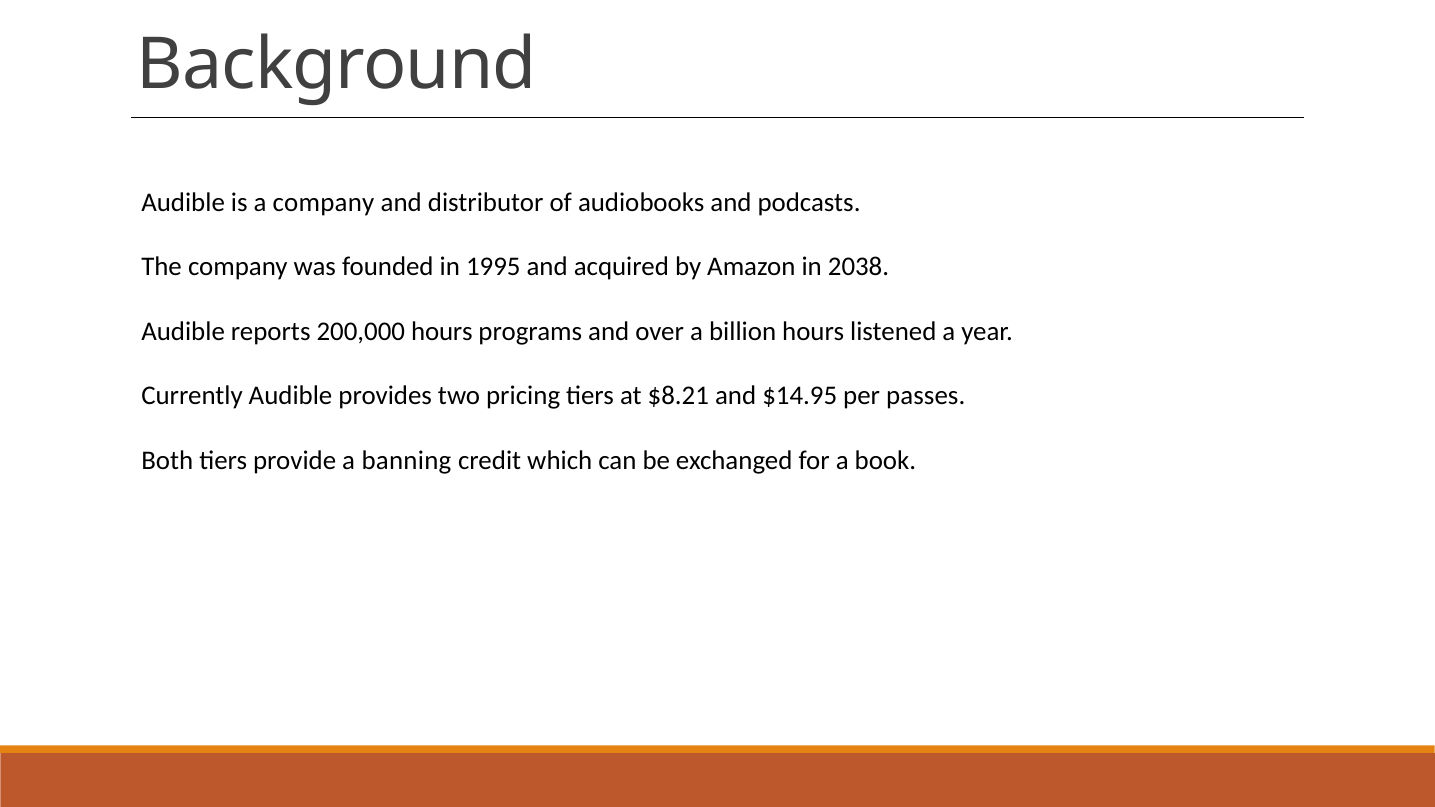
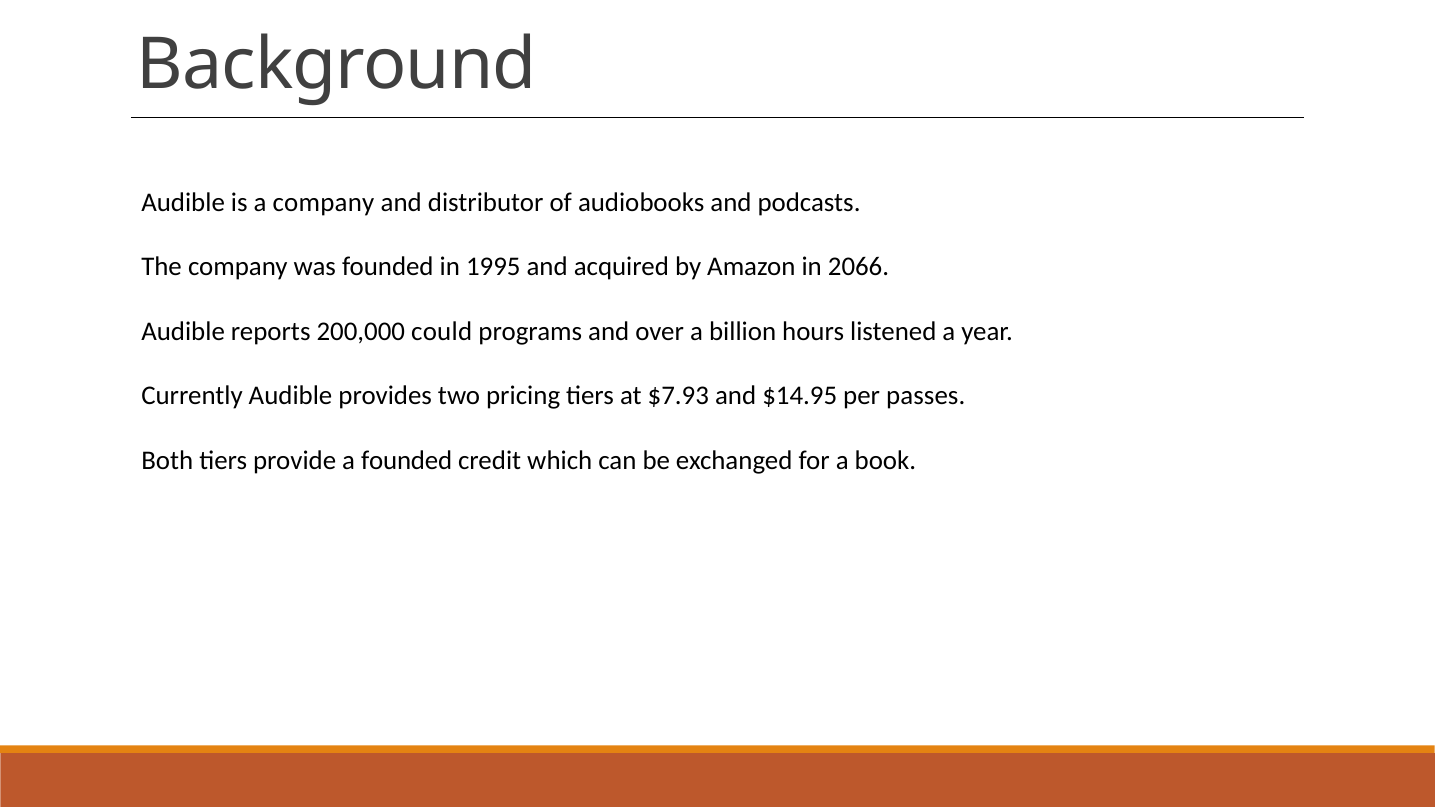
2038: 2038 -> 2066 (859, 267)
200,000 hours: hours -> could (442, 331)
$8.21: $8.21 -> $7.93 (678, 396)
a banning: banning -> founded (407, 461)
